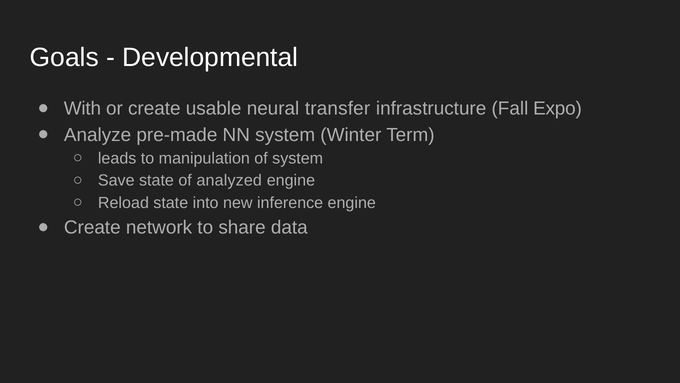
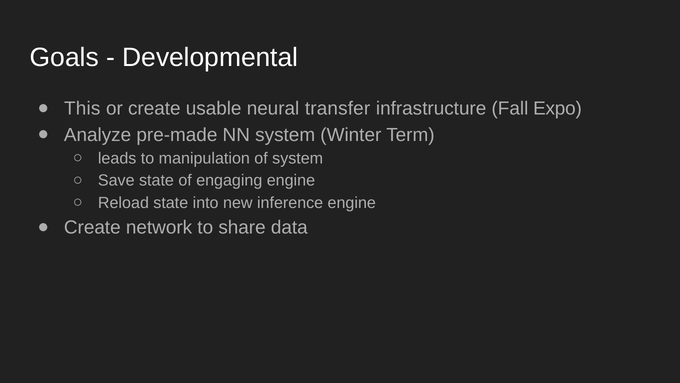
With: With -> This (82, 109)
analyzed: analyzed -> engaging (229, 180)
